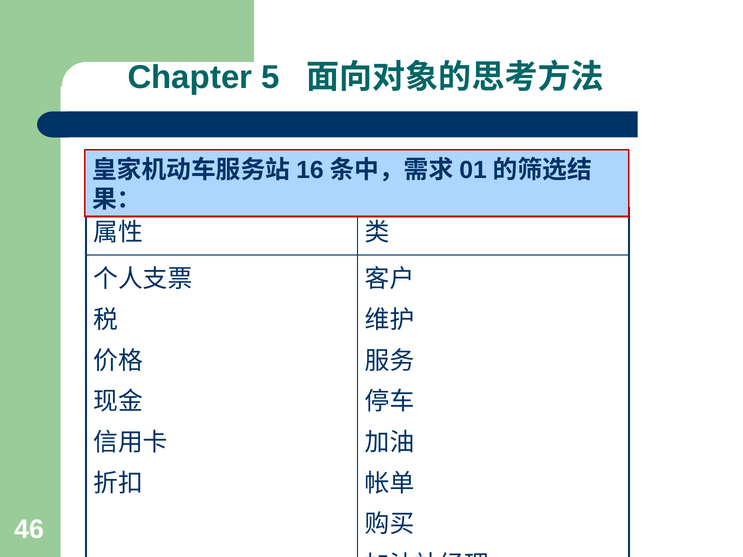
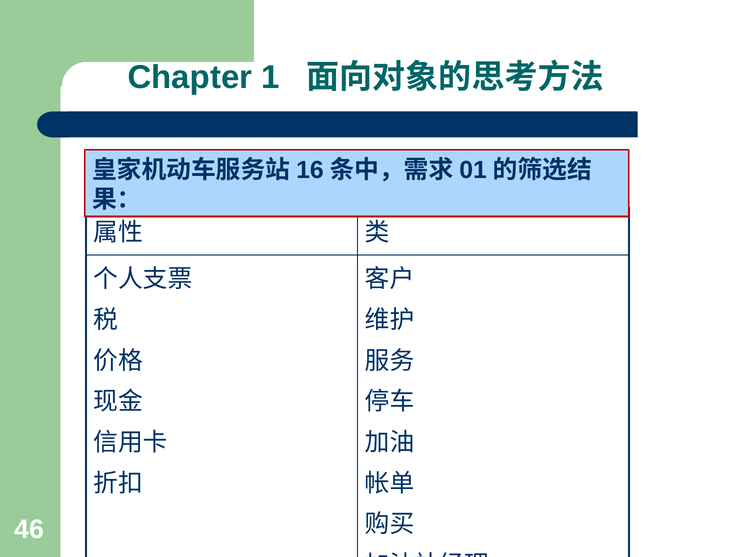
5: 5 -> 1 (271, 77)
